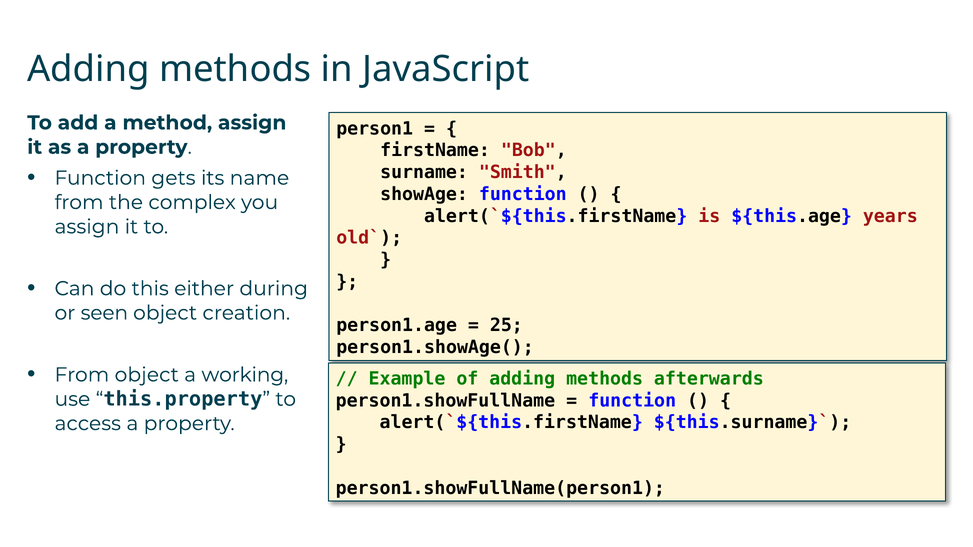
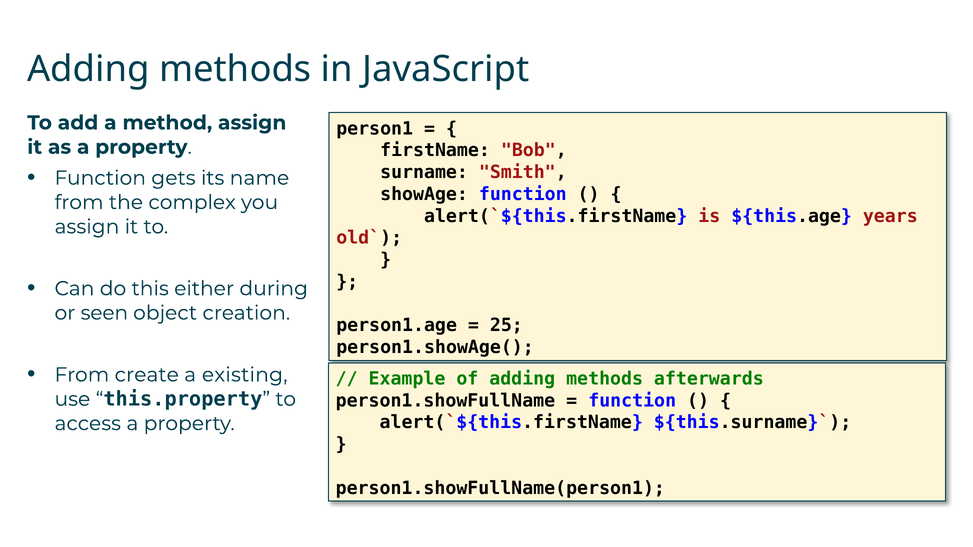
From object: object -> create (147, 375)
working: working -> existing (245, 375)
